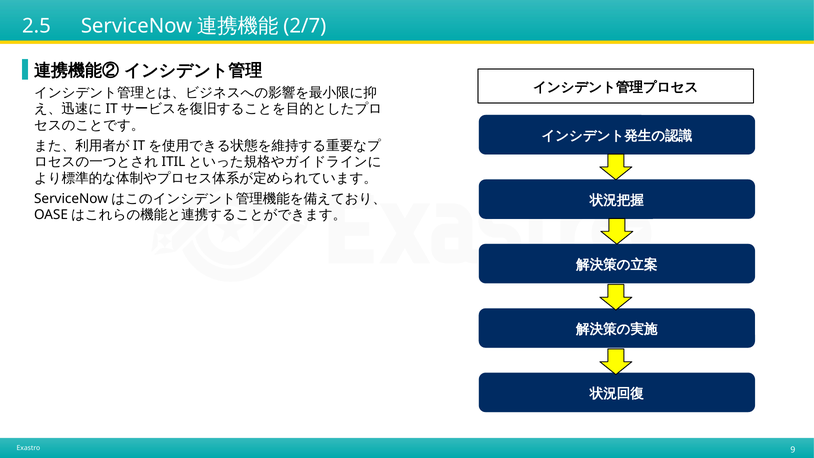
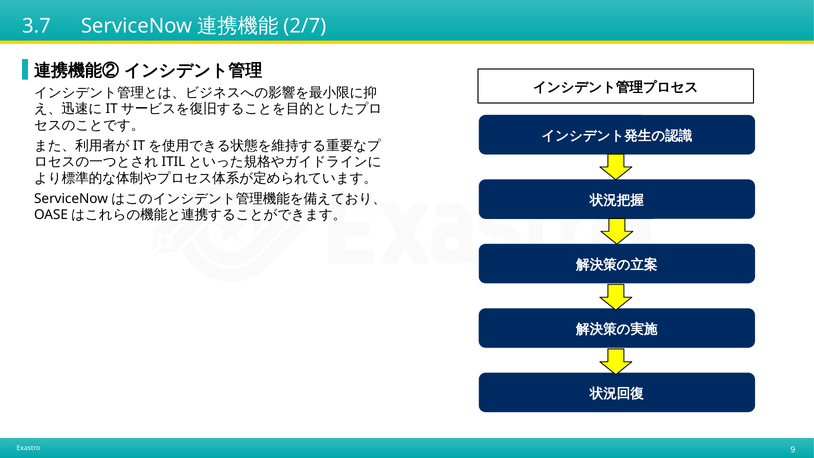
2.5: 2.5 -> 3.7 (36, 26)
